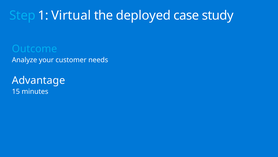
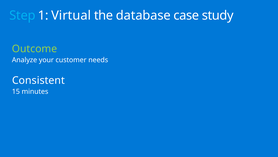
deployed: deployed -> database (143, 16)
Outcome colour: light blue -> light green (35, 49)
Advantage: Advantage -> Consistent (38, 80)
